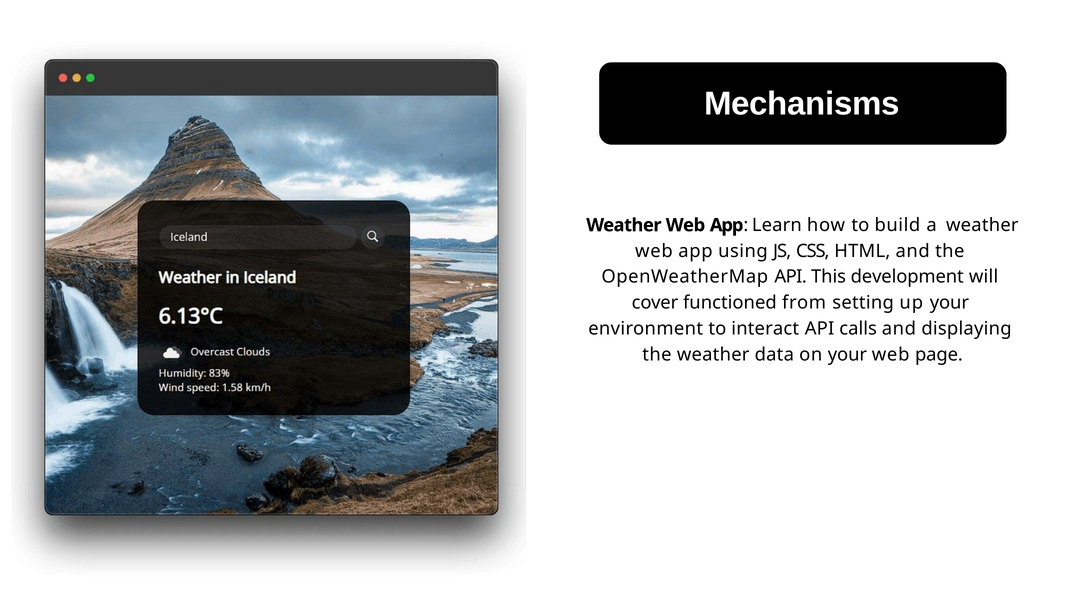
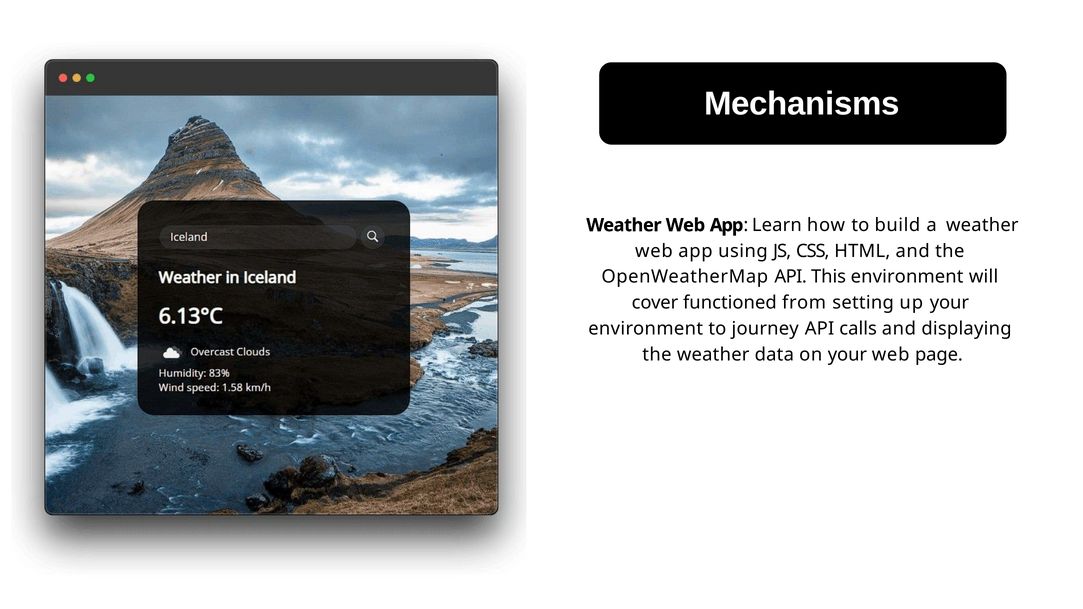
This development: development -> environment (907, 277)
interact: interact -> journey (765, 329)
